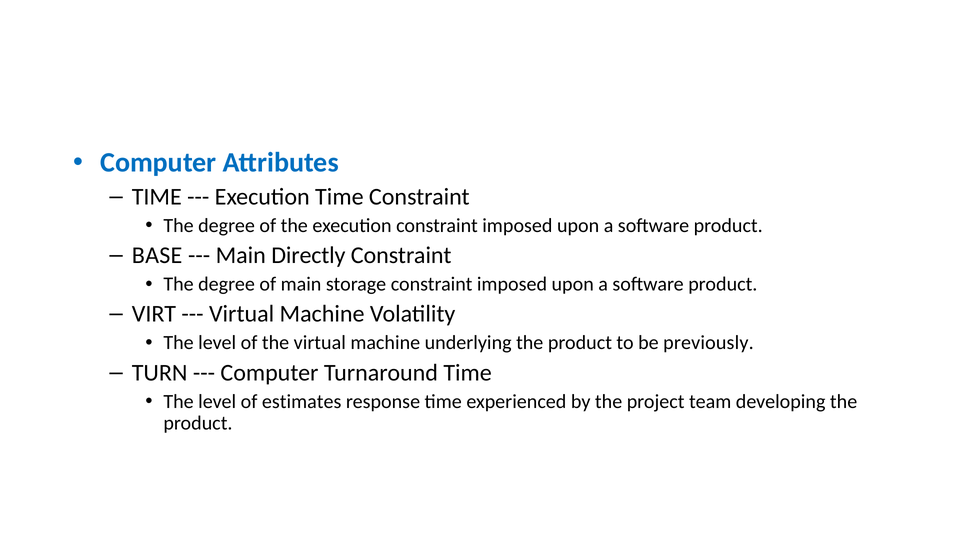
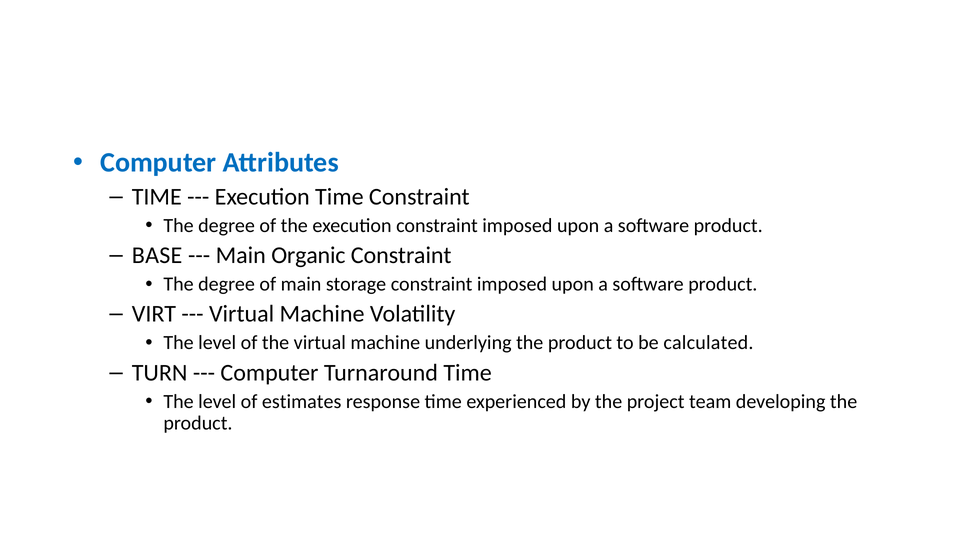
Directly: Directly -> Organic (308, 255)
previously: previously -> calculated (708, 343)
